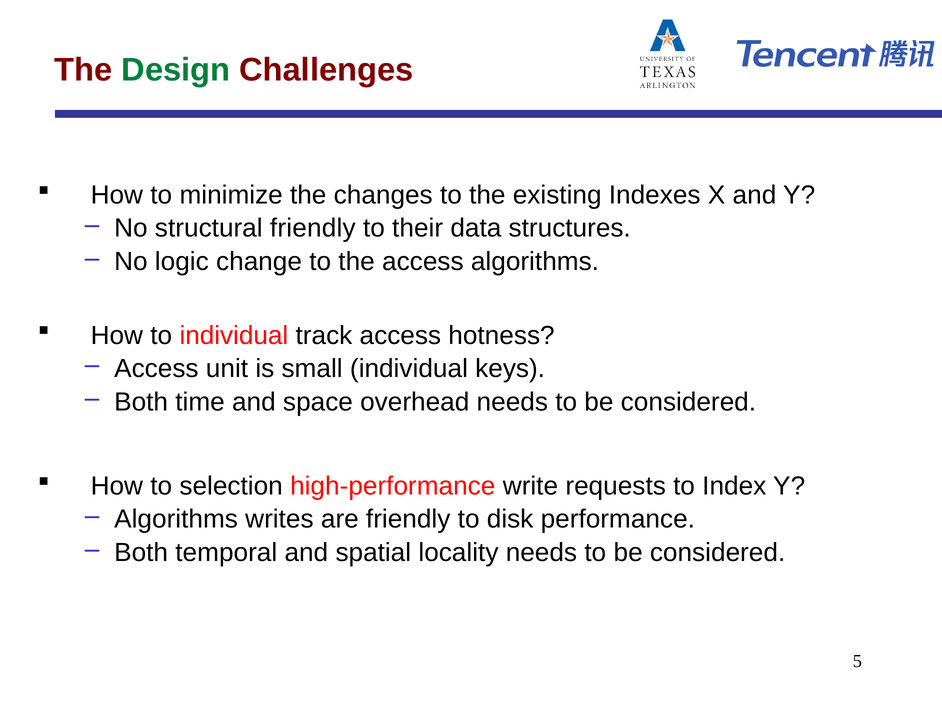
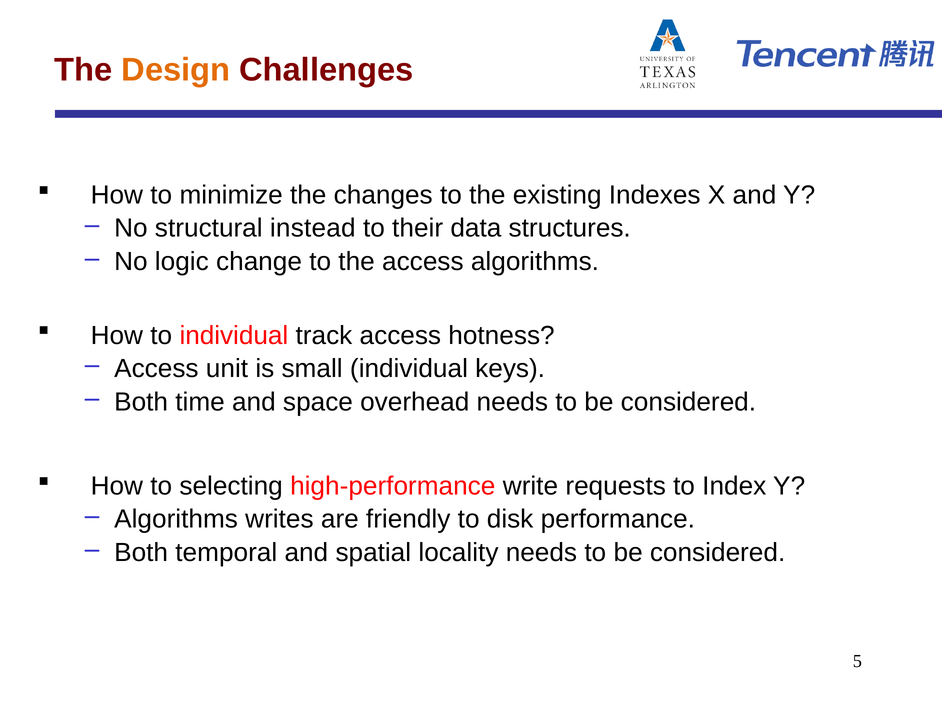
Design colour: green -> orange (176, 70)
structural friendly: friendly -> instead (313, 228)
selection: selection -> selecting (231, 486)
